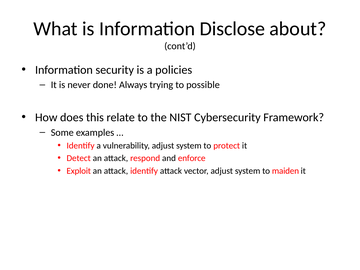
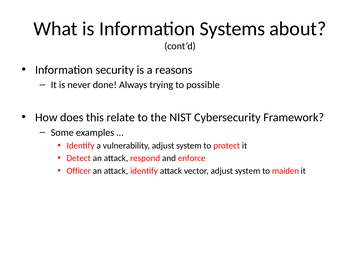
Disclose: Disclose -> Systems (232, 29)
policies: policies -> reasons (174, 70)
Exploit: Exploit -> Officer (79, 171)
